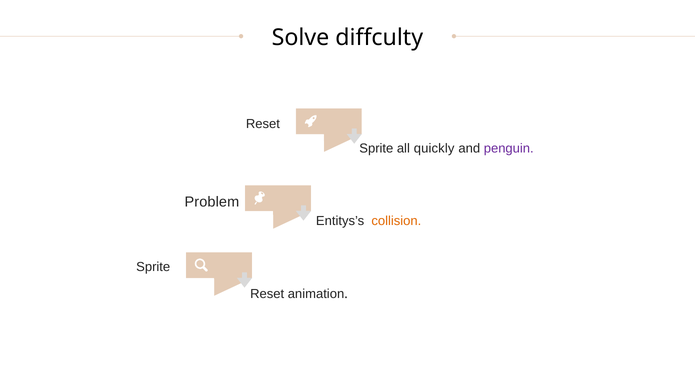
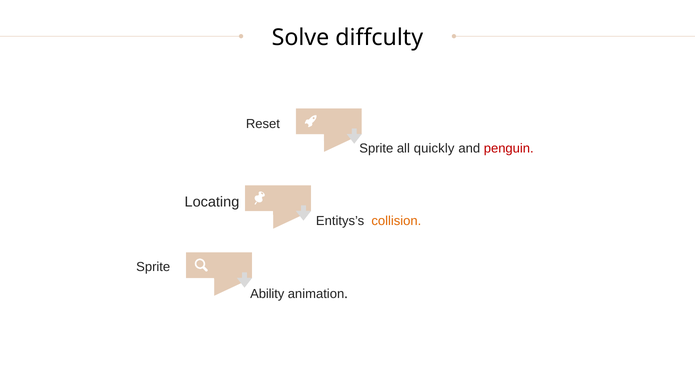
penguin colour: purple -> red (509, 148)
Problem: Problem -> Locating (212, 202)
Reset: Reset -> Ability (267, 294)
